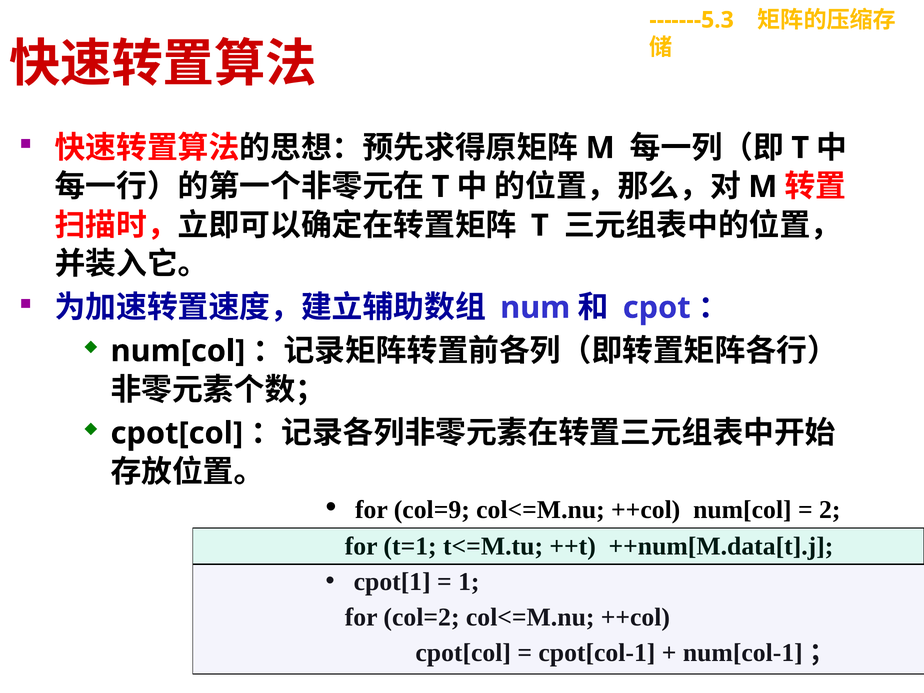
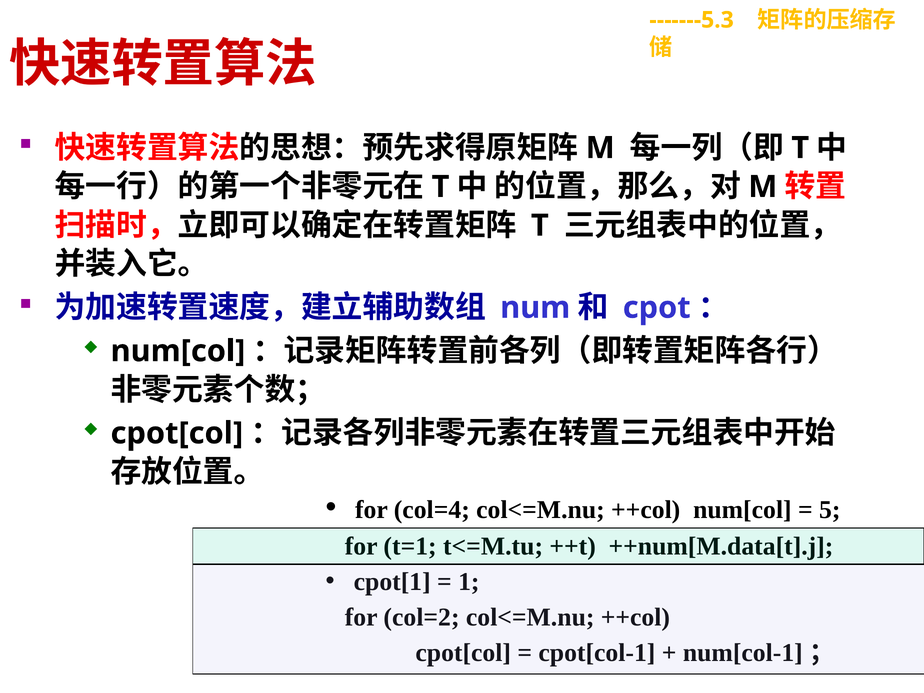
col=9: col=9 -> col=4 (432, 510)
2: 2 -> 5 (830, 510)
